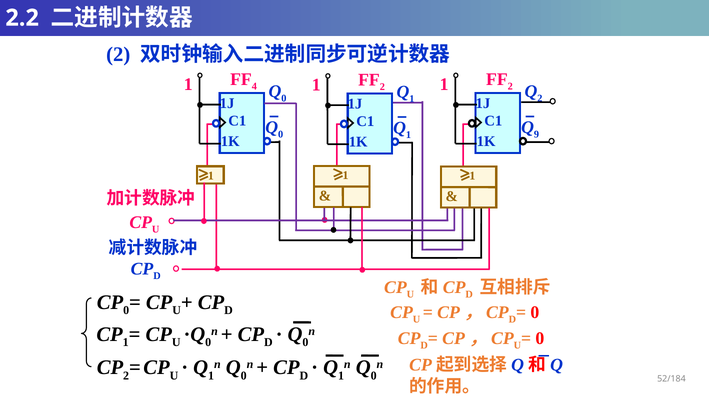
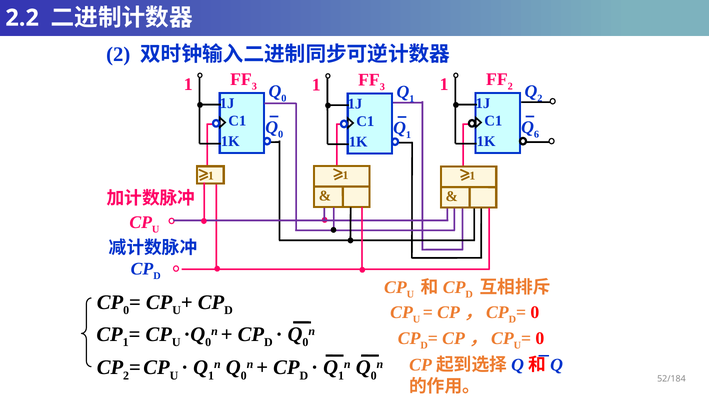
4: 4 -> 3 (254, 86)
2: 2 -> 3 (382, 87)
9: 9 -> 6 (537, 134)
